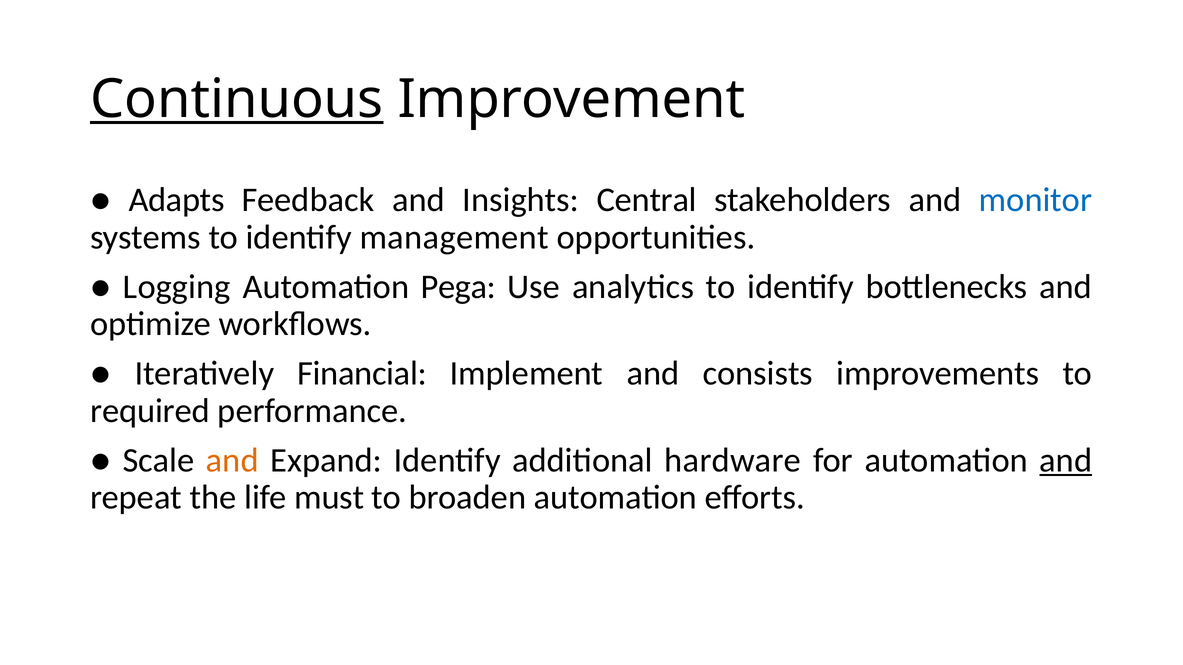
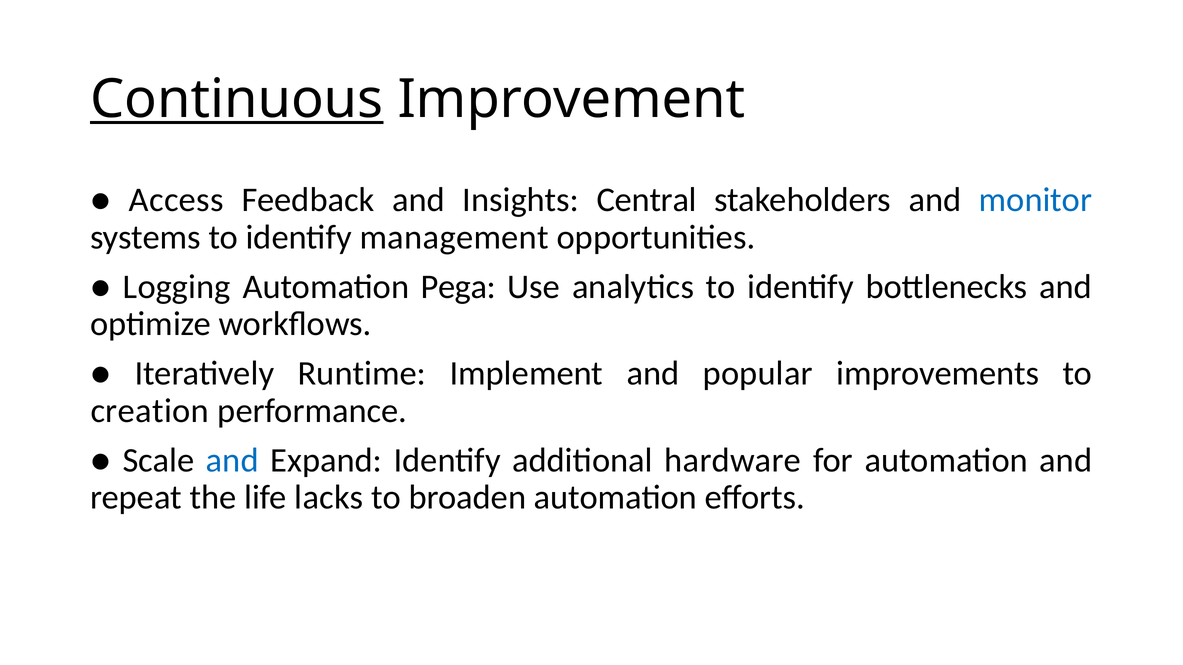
Adapts: Adapts -> Access (176, 200)
Financial: Financial -> Runtime (362, 374)
consists: consists -> popular (758, 374)
required: required -> creation (150, 411)
and colour: orange -> blue (232, 461)
and underline: present -> none (1066, 461)
must: must -> lacks (329, 498)
